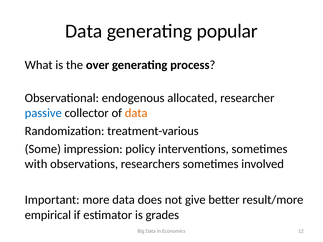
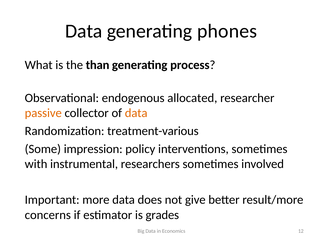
popular: popular -> phones (227, 31)
over: over -> than (98, 65)
passive colour: blue -> orange (43, 113)
observations: observations -> instrumental (84, 164)
empirical: empirical -> concerns (48, 215)
